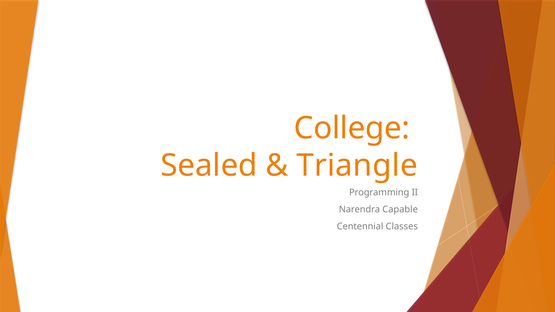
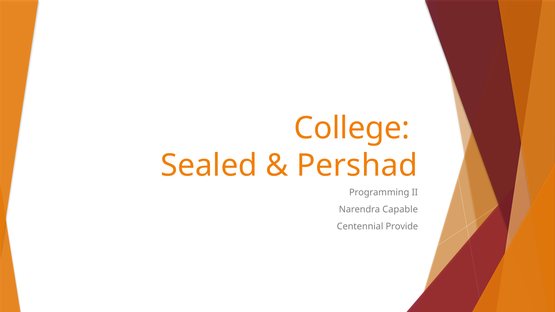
Triangle: Triangle -> Pershad (357, 166)
Classes: Classes -> Provide (402, 226)
